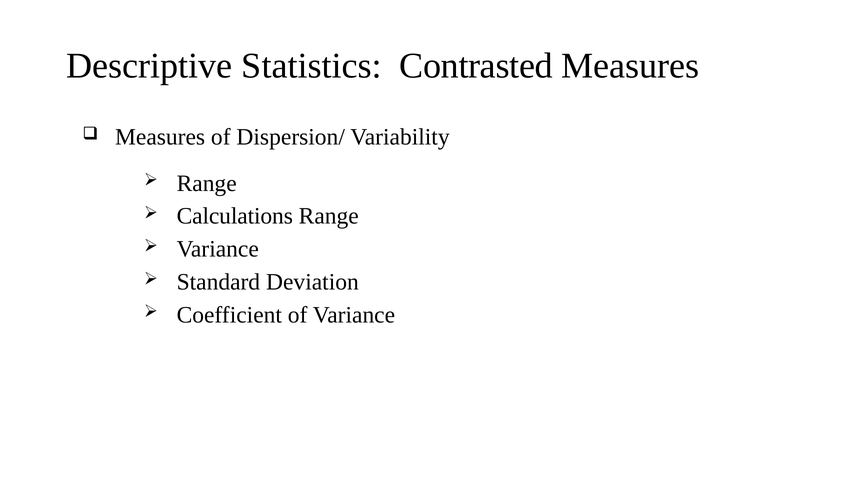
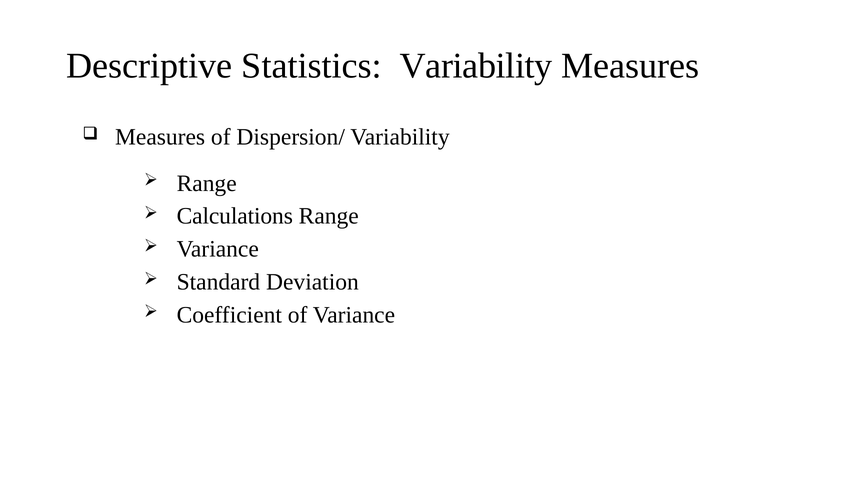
Statistics Contrasted: Contrasted -> Variability (476, 66)
